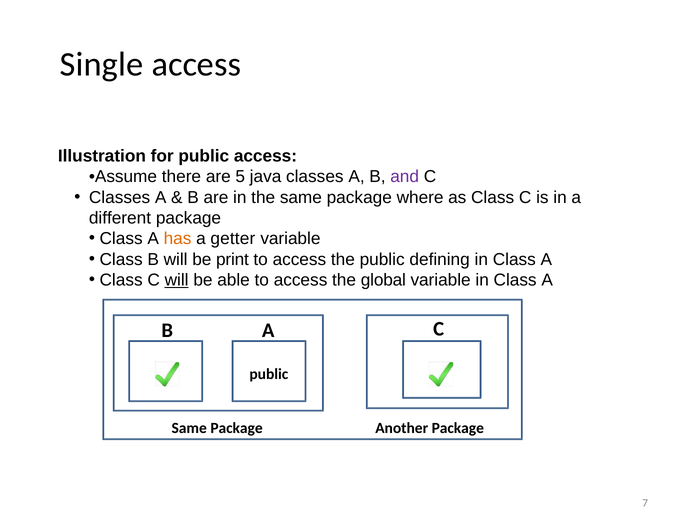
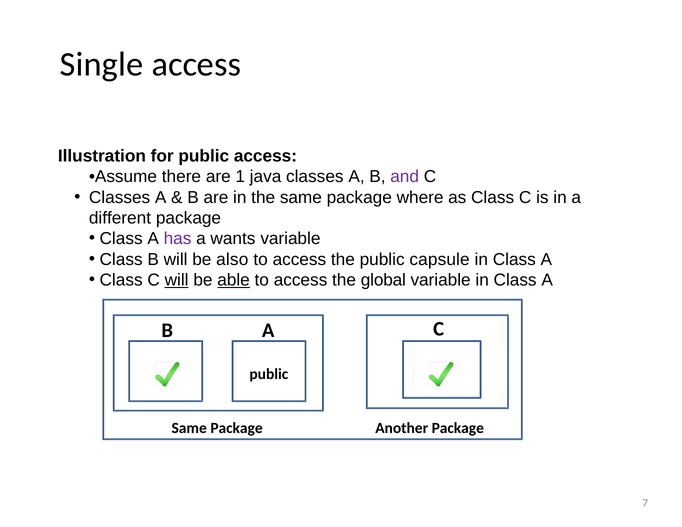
5: 5 -> 1 (240, 177)
has colour: orange -> purple (178, 239)
getter: getter -> wants (233, 239)
print: print -> also (232, 259)
defining: defining -> capsule (440, 259)
able underline: none -> present (234, 280)
